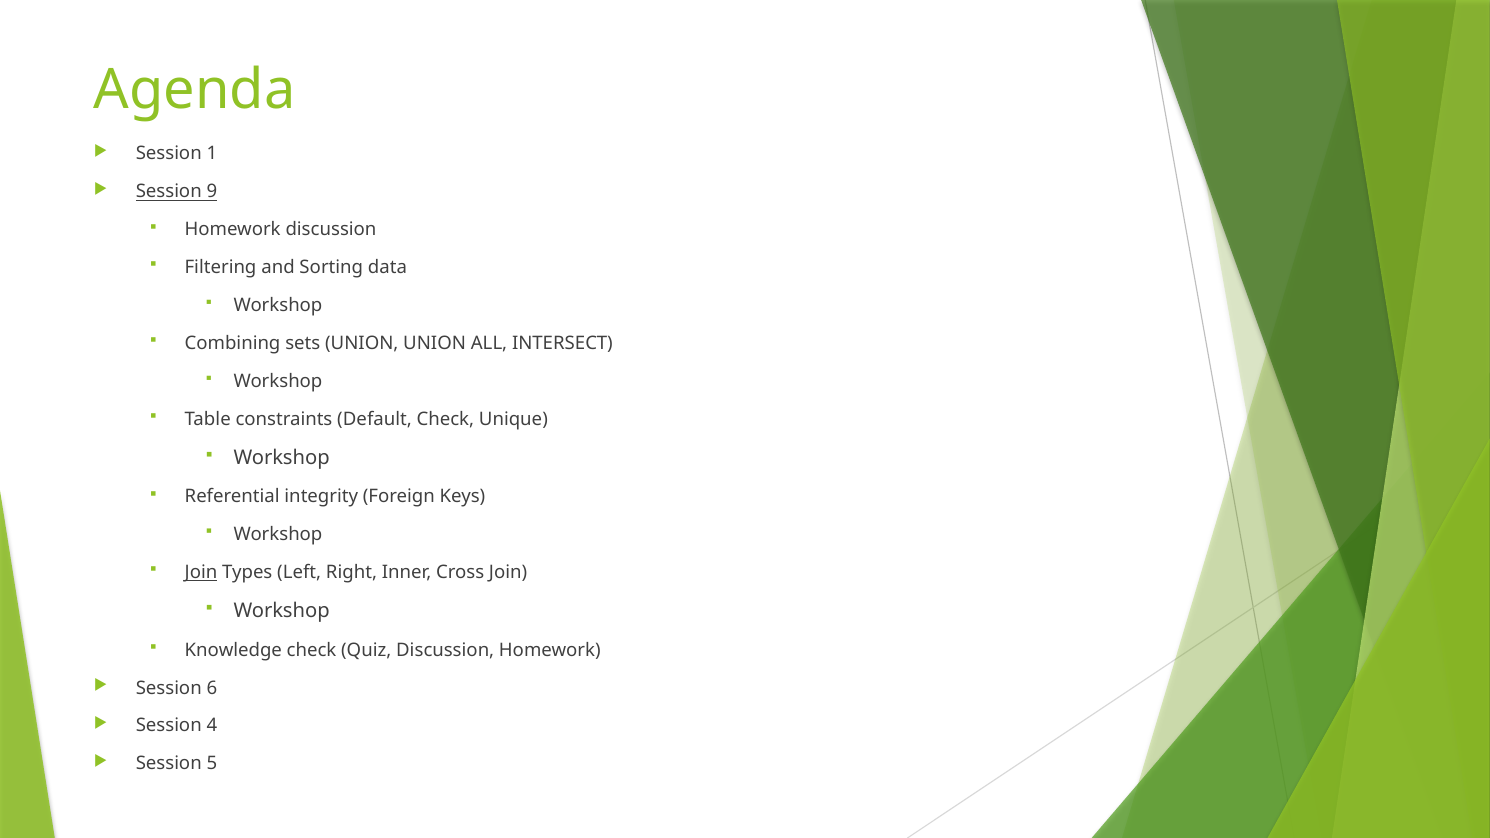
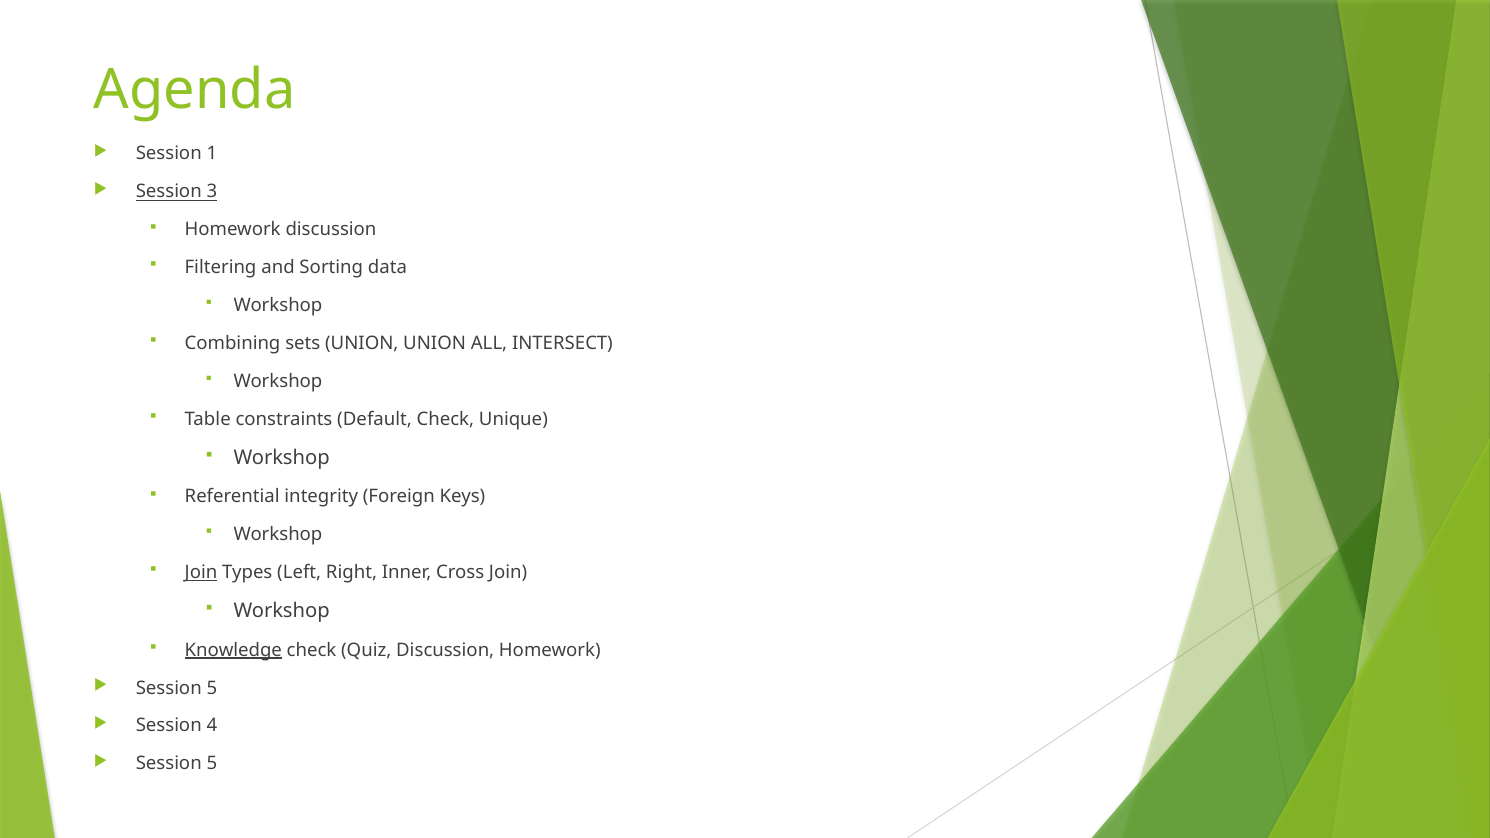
9: 9 -> 3 (212, 192)
Knowledge underline: none -> present (233, 650)
6: 6 -> 5 (212, 688)
